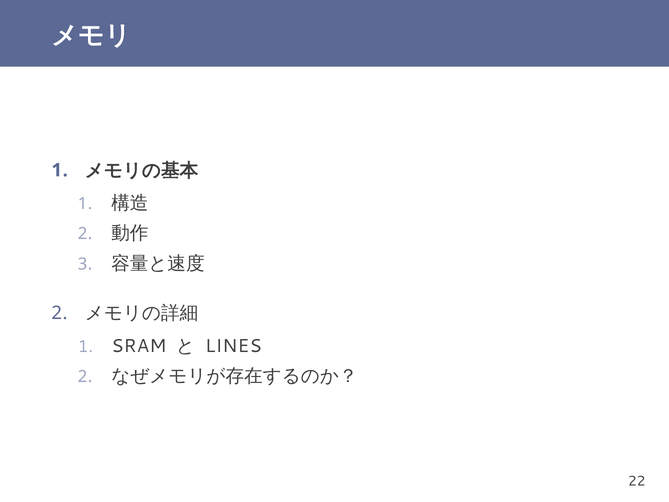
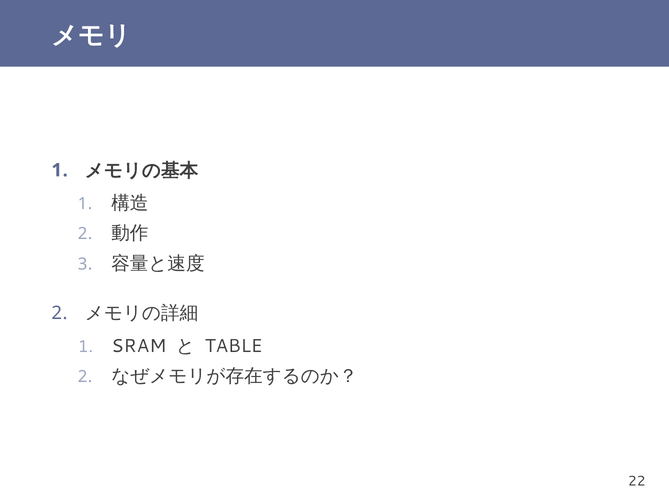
LINES: LINES -> TABLE (234, 346)
